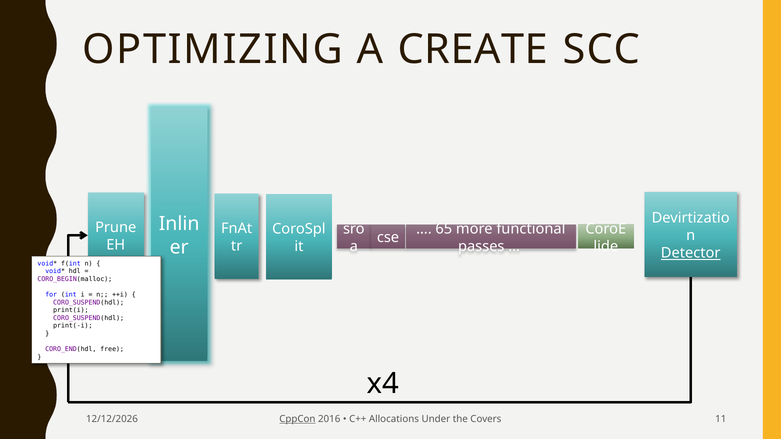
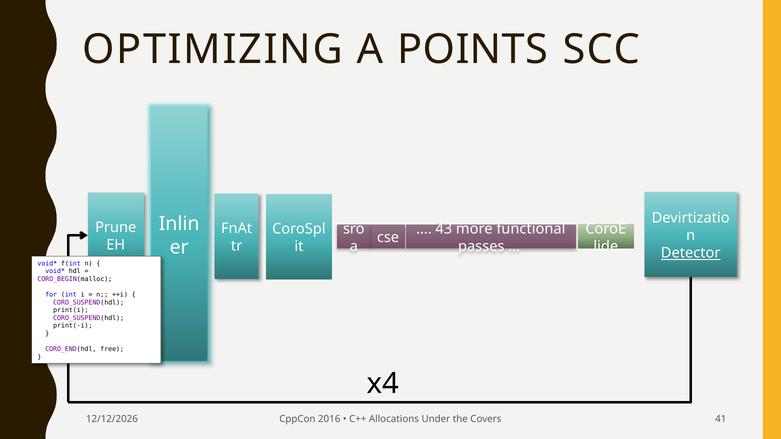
CREATE: CREATE -> POINTS (473, 49)
65: 65 -> 43 (444, 229)
CppCon underline: present -> none (297, 419)
11: 11 -> 41 (721, 419)
